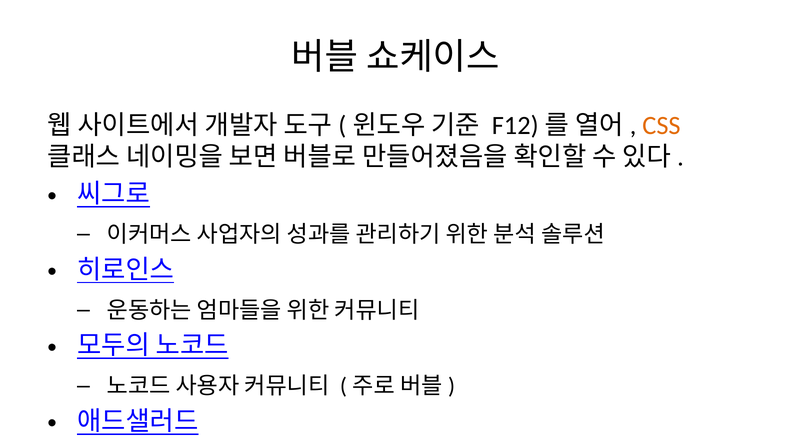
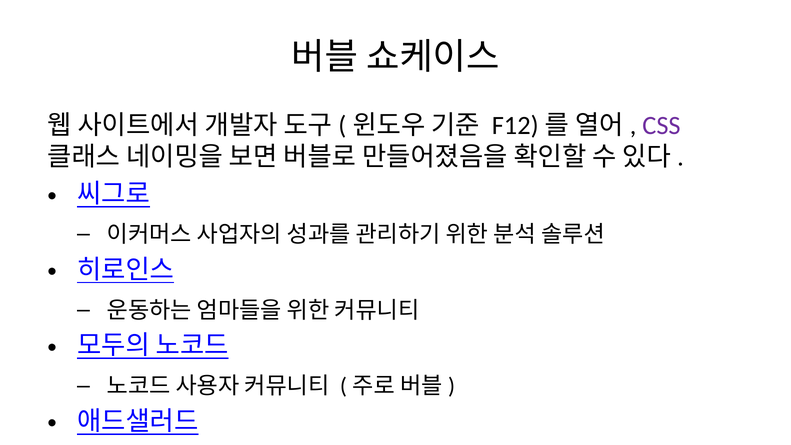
CSS colour: orange -> purple (661, 125)
